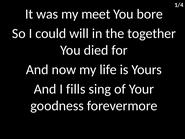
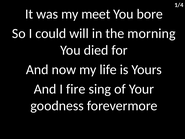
together: together -> morning (152, 33)
fills: fills -> fire (76, 89)
